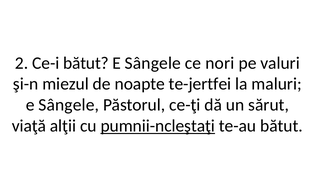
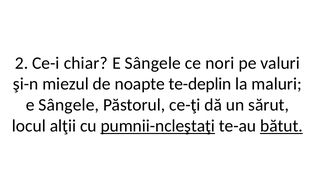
Ce-i bătut: bătut -> chiar (86, 63)
te-jertfei: te-jertfei -> te-deplin (200, 84)
viaţă: viaţă -> locul (29, 126)
bătut underline: none -> present (281, 126)
